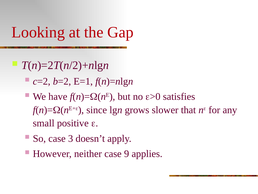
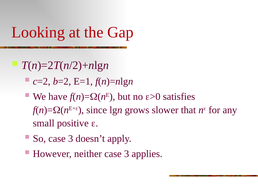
neither case 9: 9 -> 3 (127, 153)
